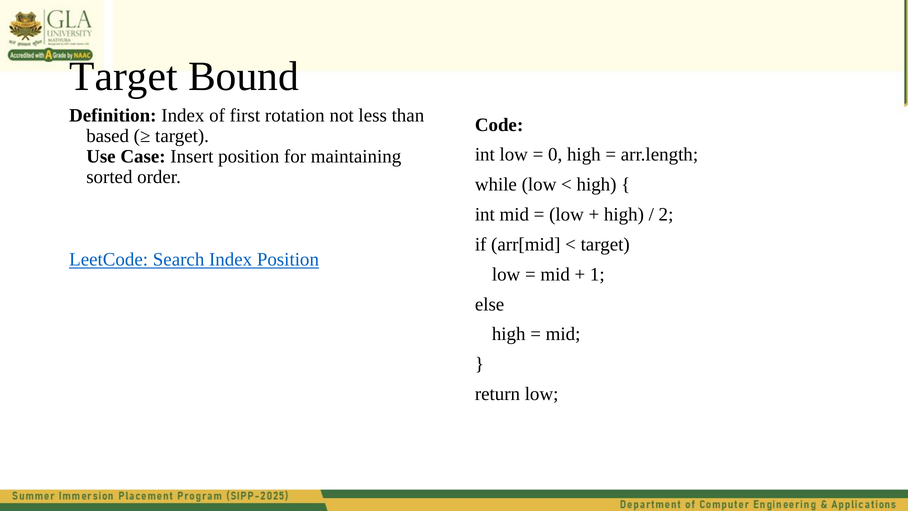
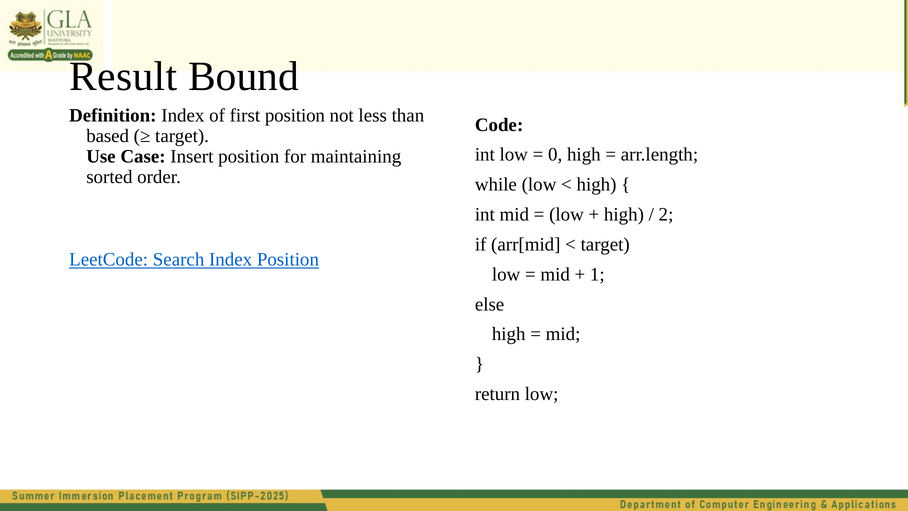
Target: Target -> Result (123, 76)
first rotation: rotation -> position (295, 116)
